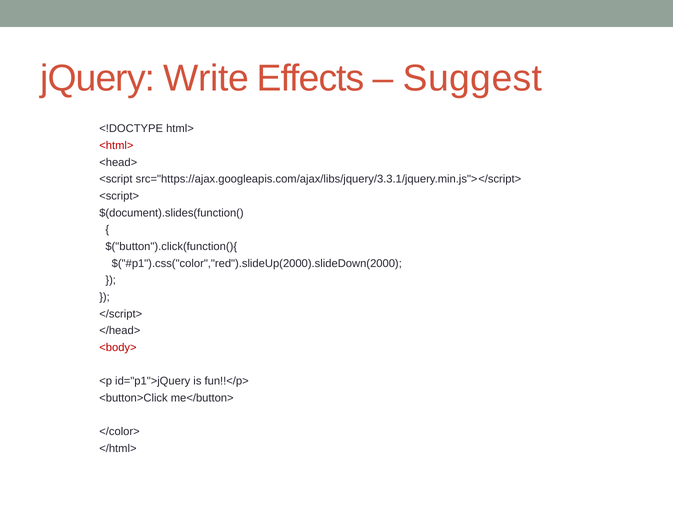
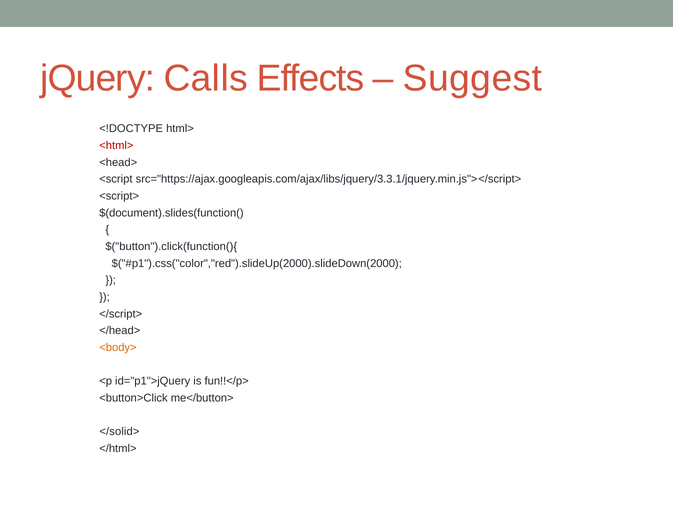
Write: Write -> Calls (206, 78)
<body> colour: red -> orange (118, 347)
</color>: </color> -> </solid> (119, 431)
